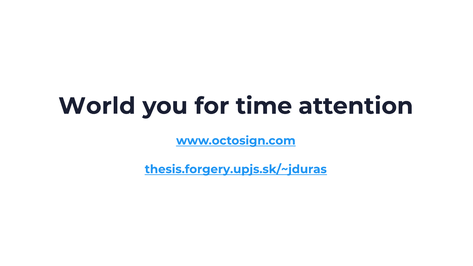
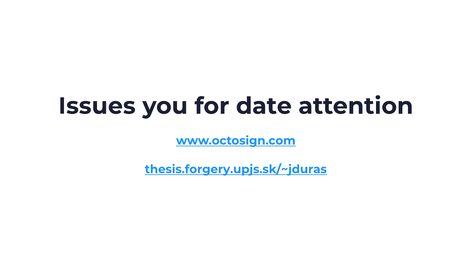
World: World -> Issues (97, 106)
time: time -> date (264, 106)
